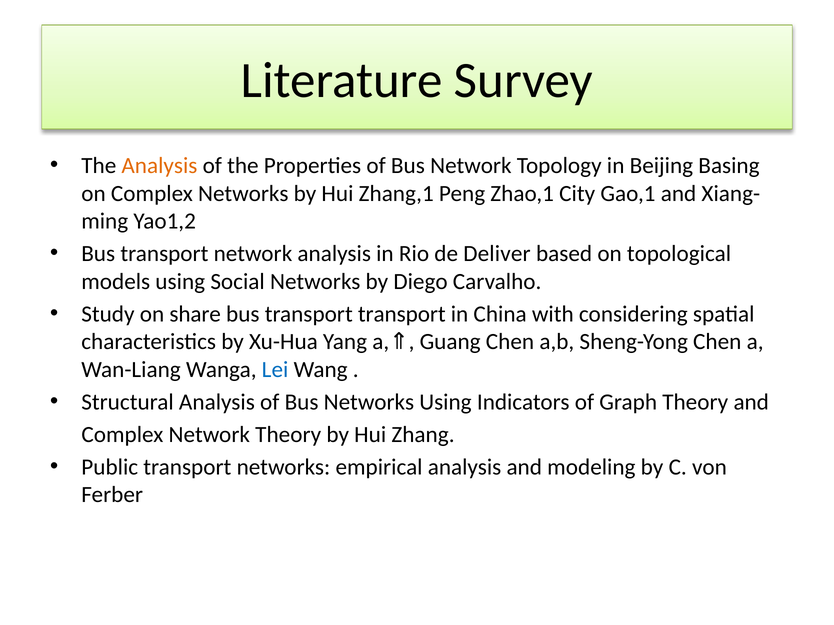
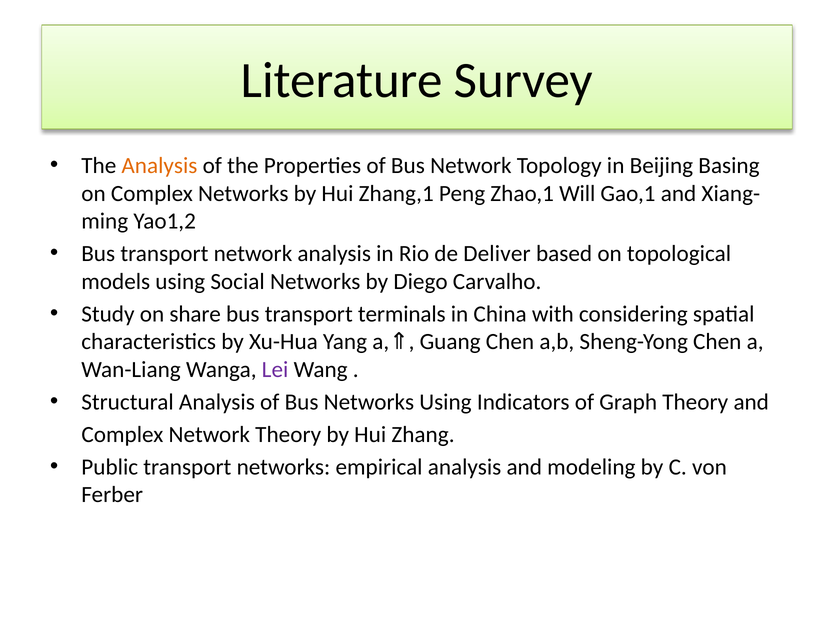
City: City -> Will (577, 194)
transport transport: transport -> terminals (402, 314)
Lei colour: blue -> purple (275, 370)
